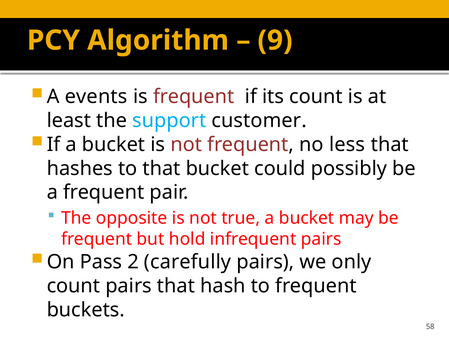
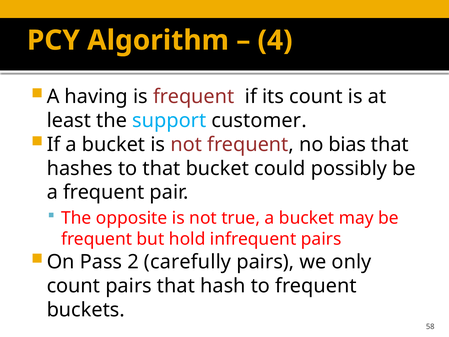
9: 9 -> 4 (275, 40)
events: events -> having (96, 96)
less: less -> bias (347, 144)
